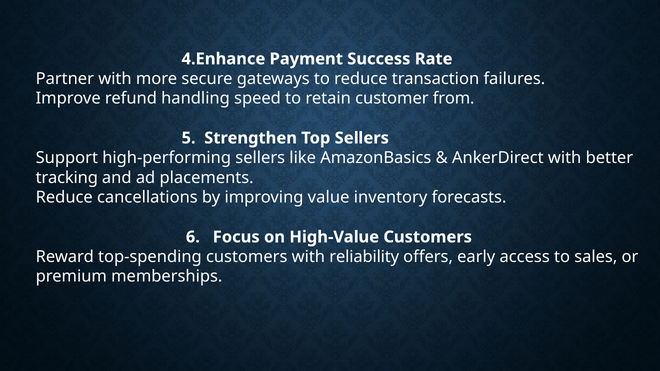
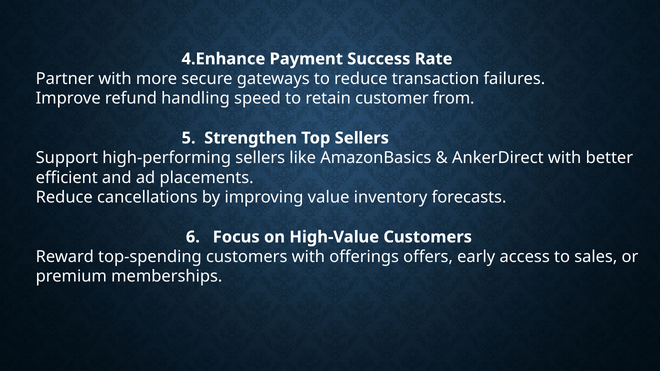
tracking: tracking -> efficient (67, 178)
reliability: reliability -> offerings (364, 257)
